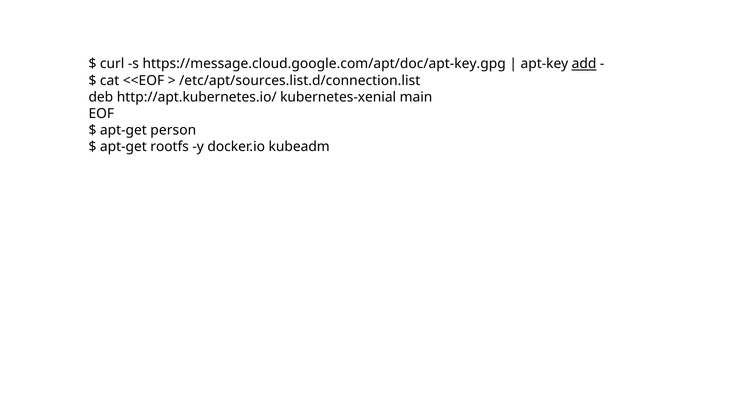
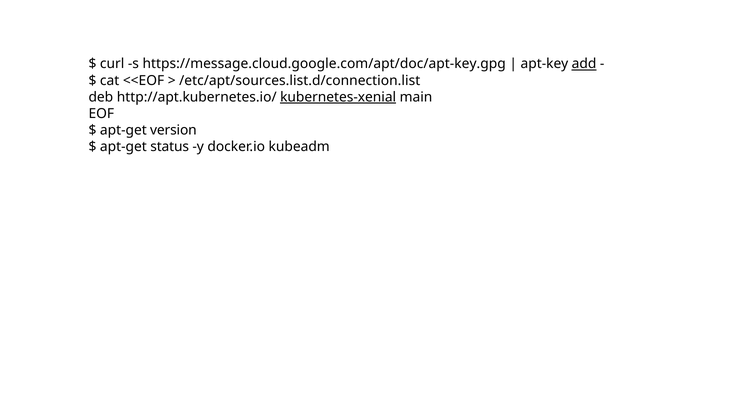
kubernetes-xenial underline: none -> present (338, 97)
person: person -> version (173, 130)
rootfs: rootfs -> status (170, 147)
